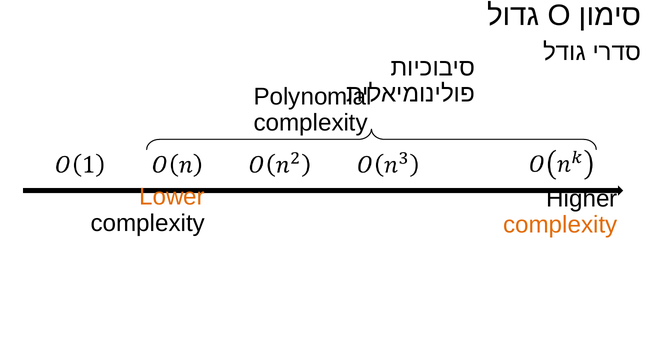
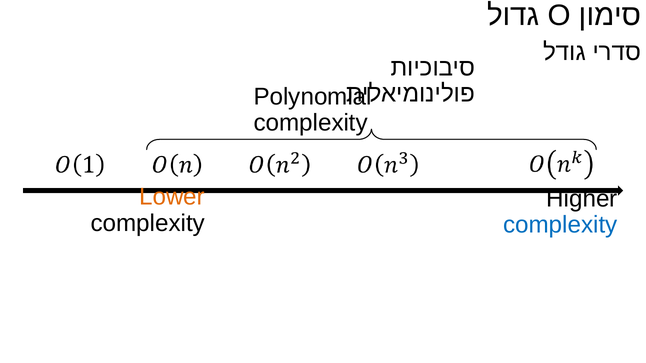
complexity colour: orange -> blue (560, 225)
